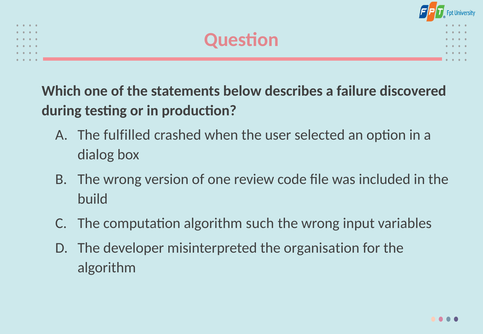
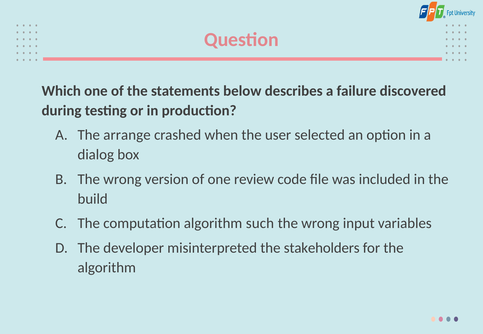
fulfilled: fulfilled -> arrange (127, 135)
organisation: organisation -> stakeholders (322, 248)
